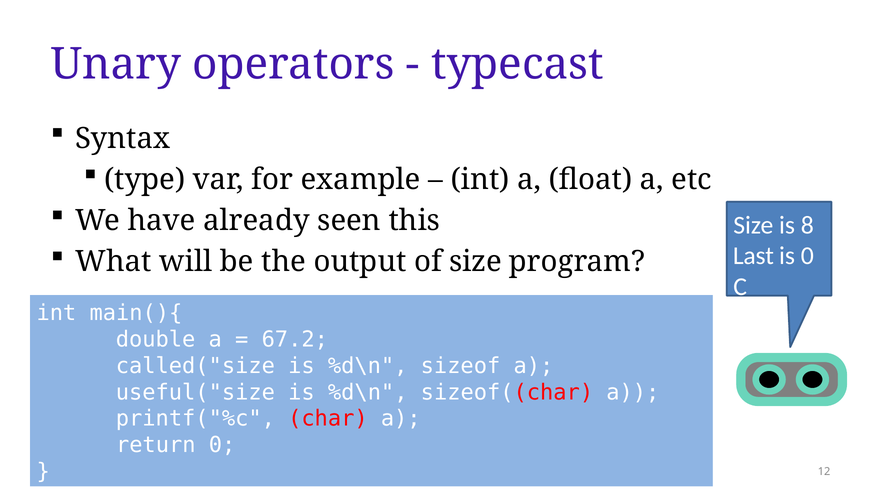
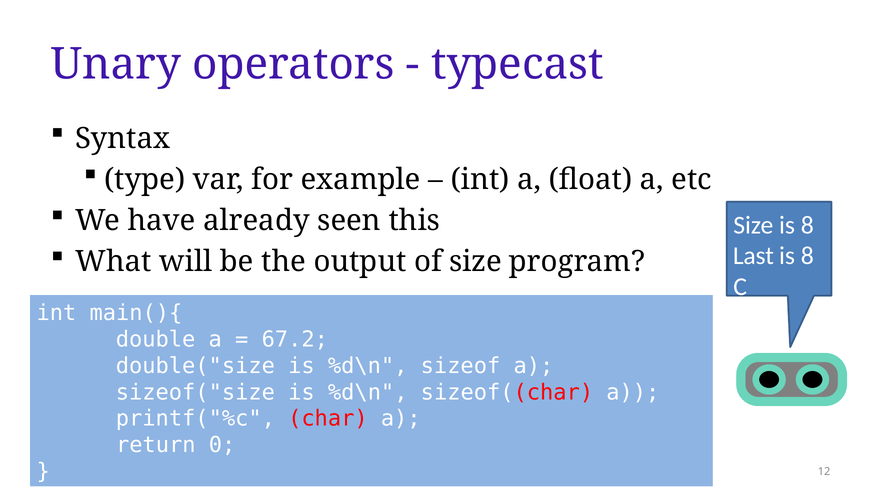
0: 0 -> 8 (807, 256)
called("size: called("size -> double("size (195, 366)
useful("size: useful("size -> sizeof("size (195, 393)
